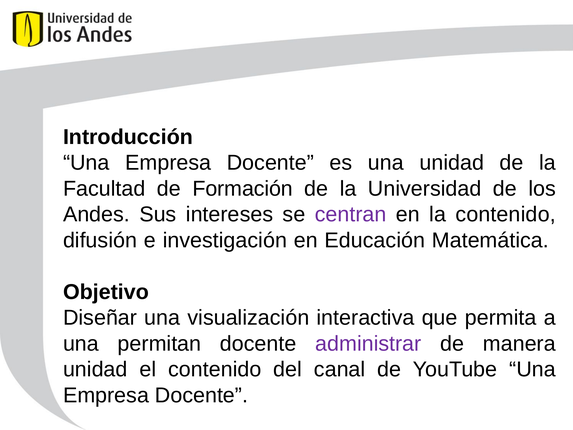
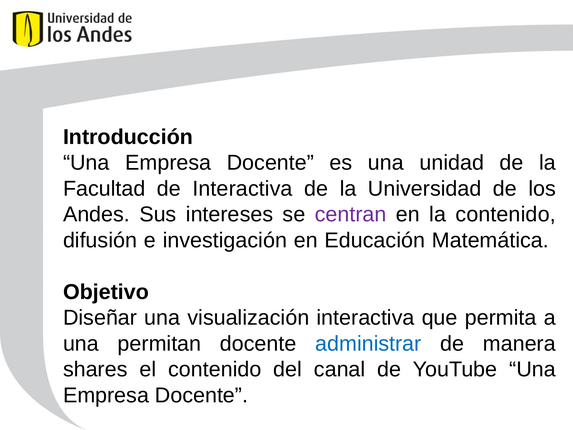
de Formación: Formación -> Interactiva (243, 189)
administrar colour: purple -> blue (368, 343)
unidad: unidad -> shares (95, 369)
